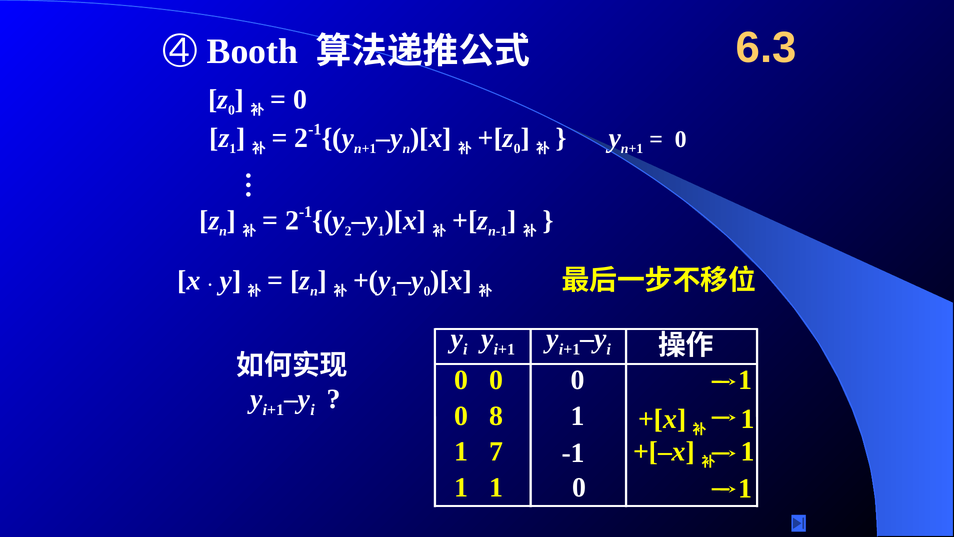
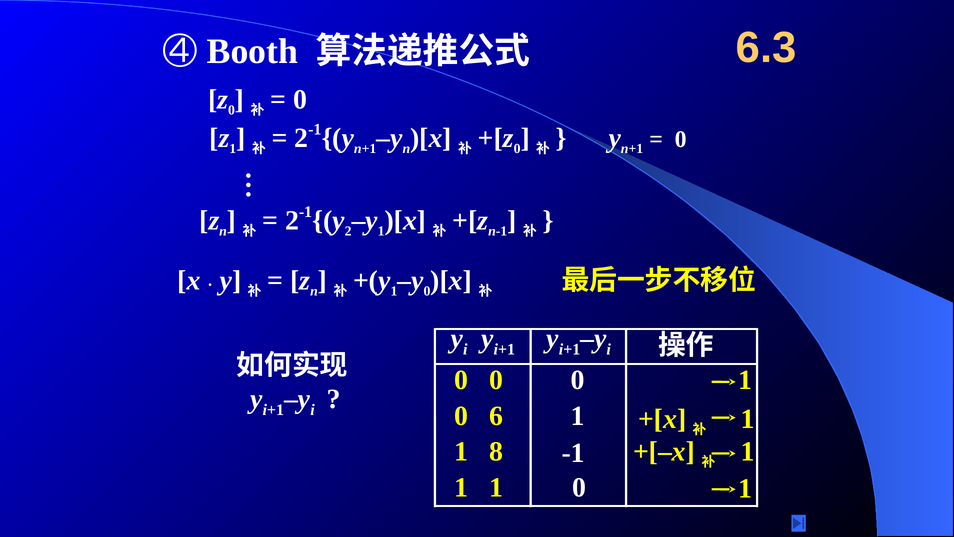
8: 8 -> 6 (496, 416)
7: 7 -> 8 (496, 451)
